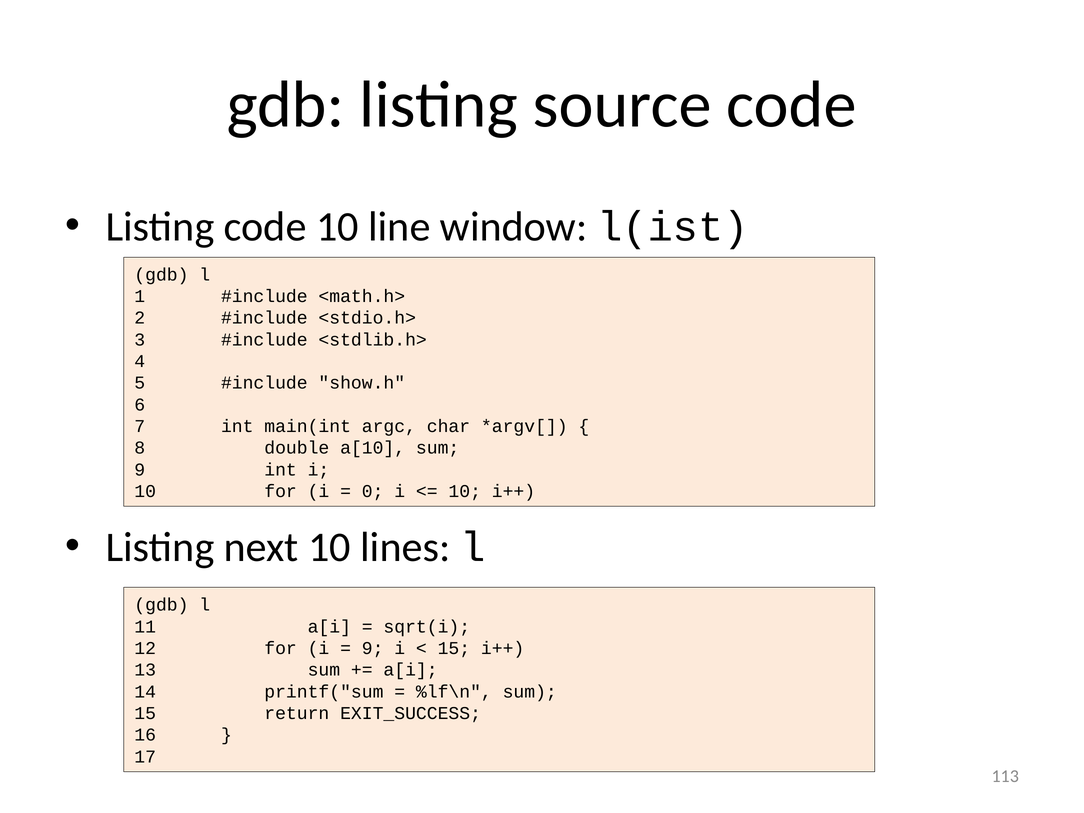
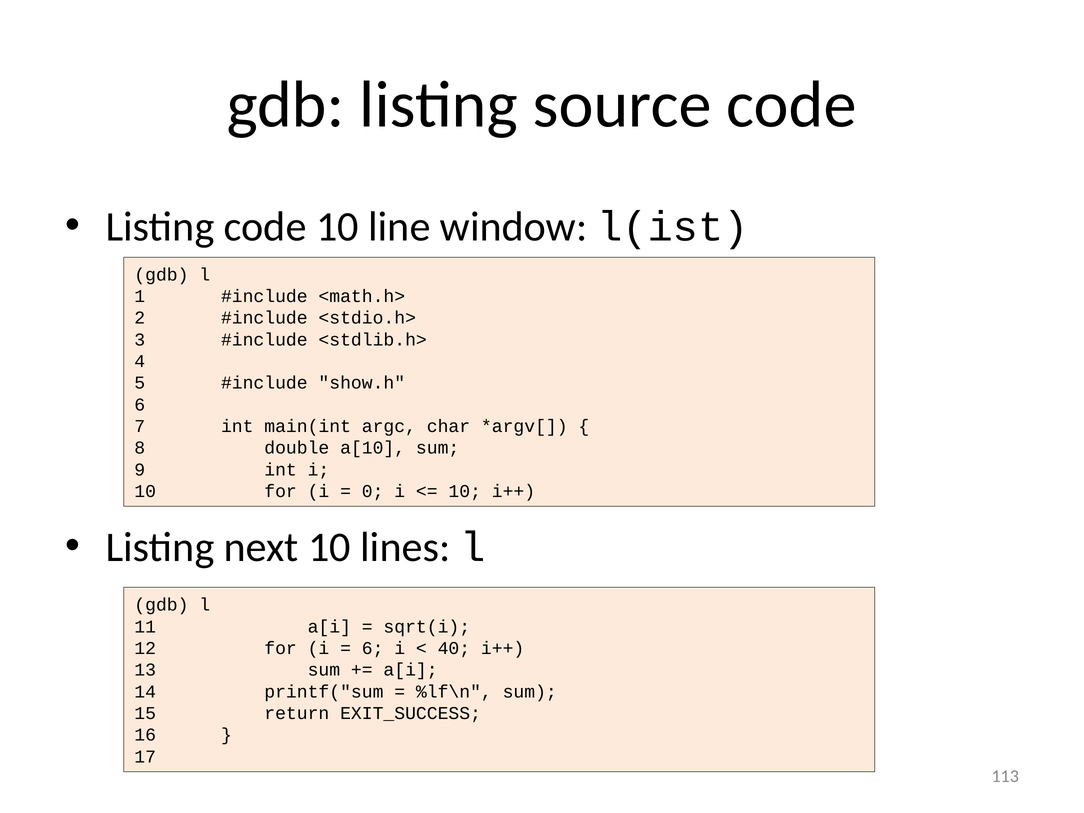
9: 9 -> 6 (373, 648)
15: 15 -> 40 (454, 648)
